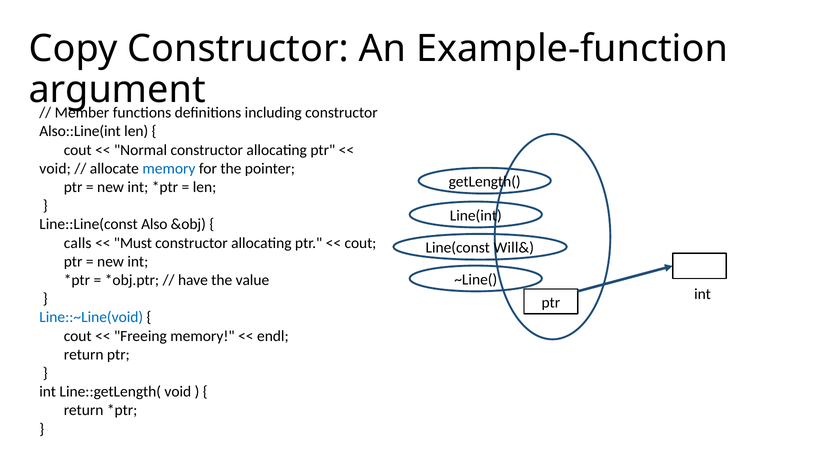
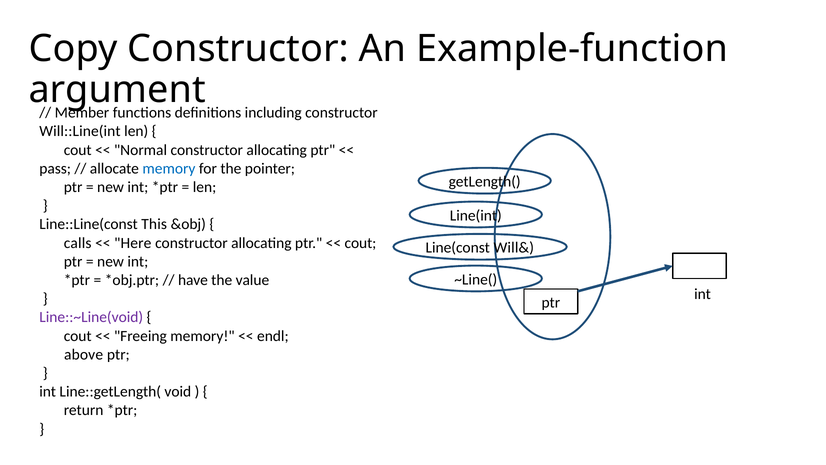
Also::Line(int: Also::Line(int -> Will::Line(int (80, 131)
void: void -> pass (55, 168)
Also: Also -> This (154, 224)
Must: Must -> Here (133, 243)
Line::~Line(void colour: blue -> purple (91, 317)
return: return -> above (84, 354)
